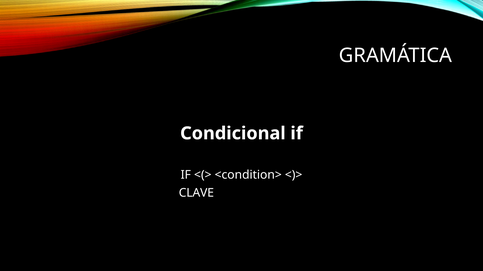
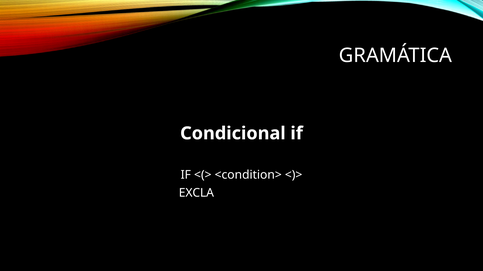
CLAVE: CLAVE -> EXCLA (196, 193)
